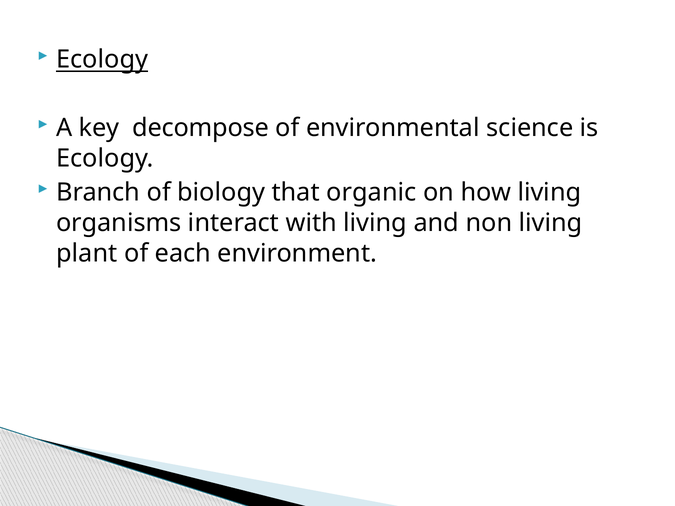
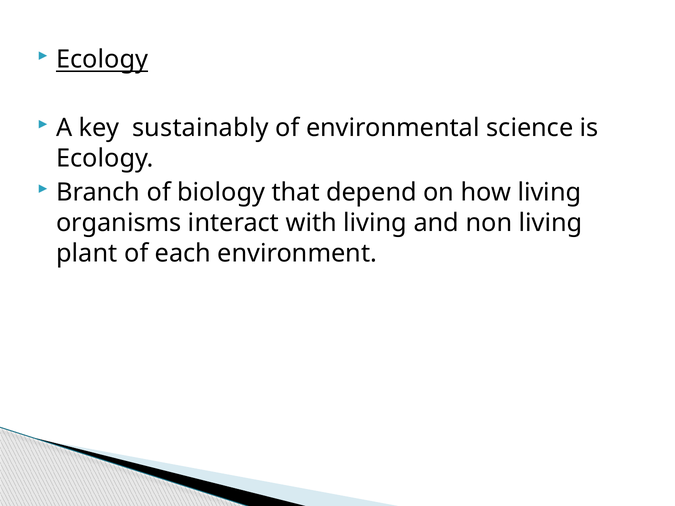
decompose: decompose -> sustainably (200, 128)
organic: organic -> depend (372, 193)
